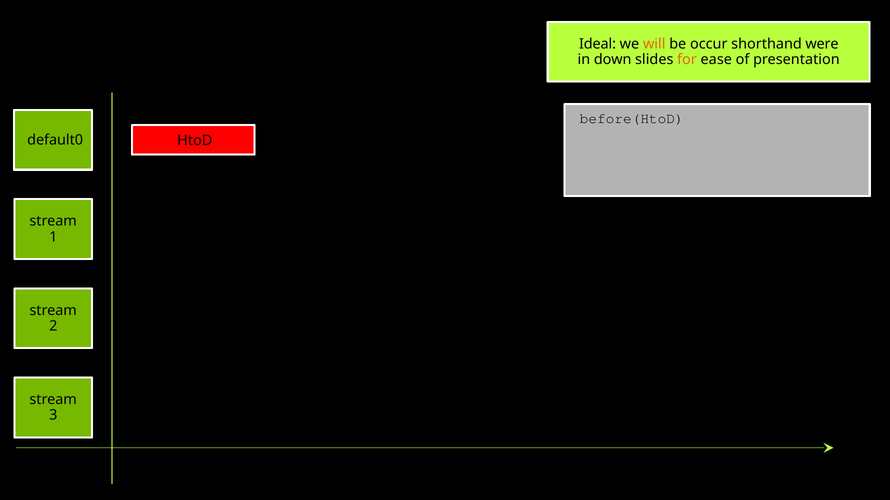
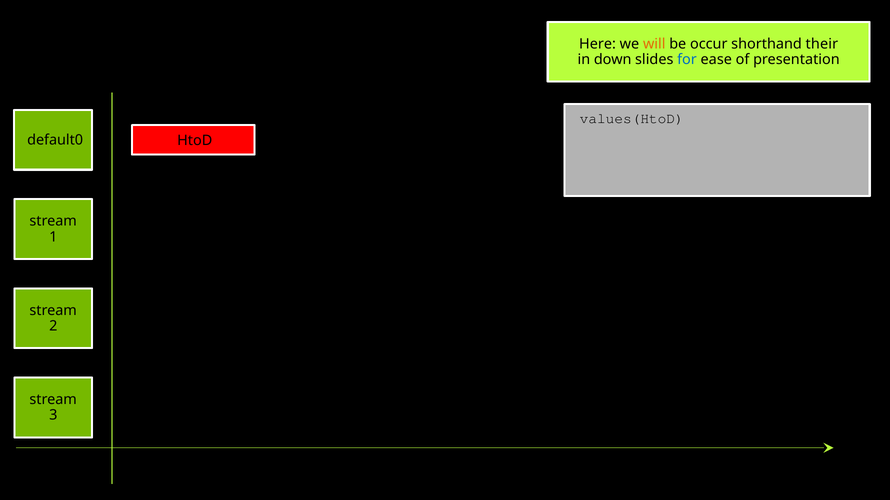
Ideal: Ideal -> Here (597, 44)
were: were -> their (822, 44)
for colour: orange -> blue (687, 60)
before(HtoD: before(HtoD -> values(HtoD (632, 119)
